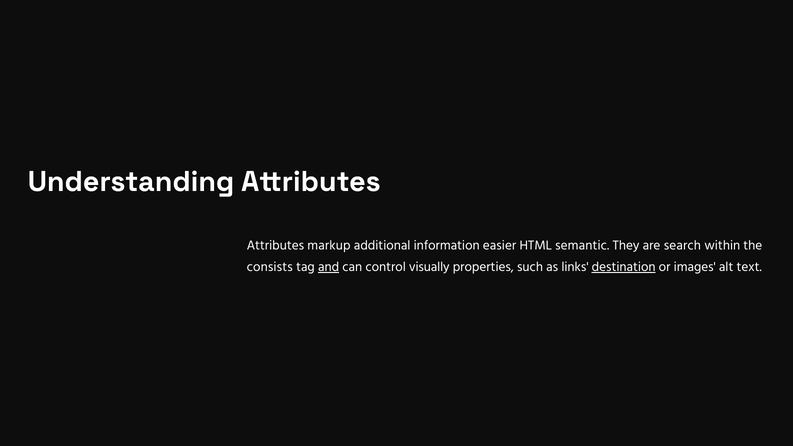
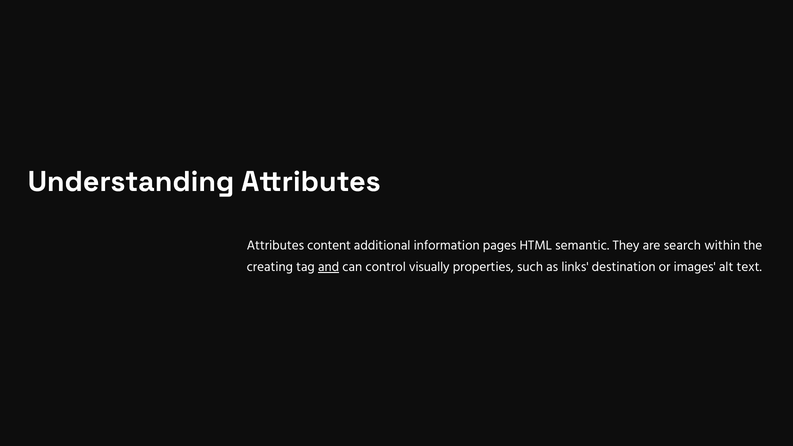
markup: markup -> content (329, 246)
easier: easier -> pages (500, 246)
consists: consists -> creating (270, 267)
destination underline: present -> none (624, 267)
